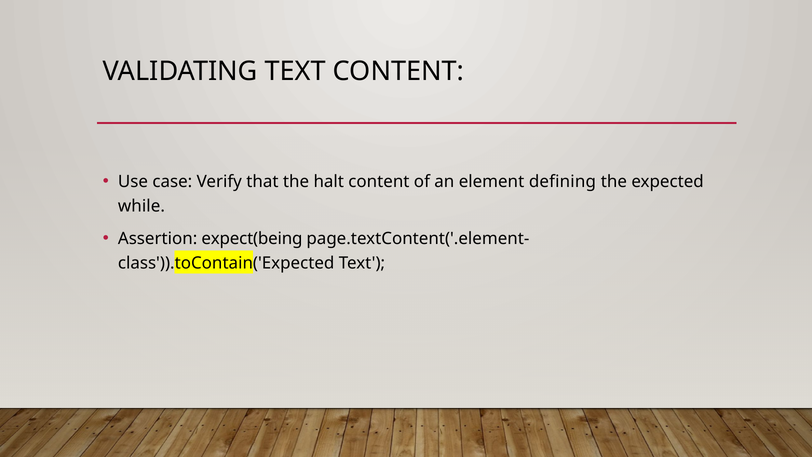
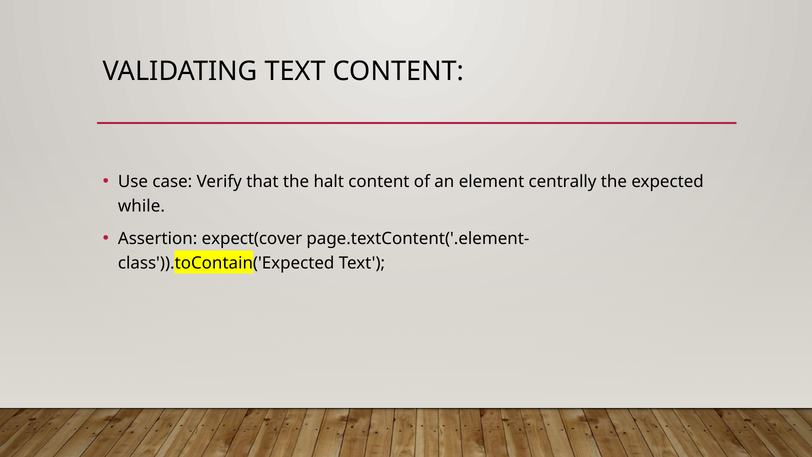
defining: defining -> centrally (563, 181)
expect(being: expect(being -> expect(cover (252, 239)
